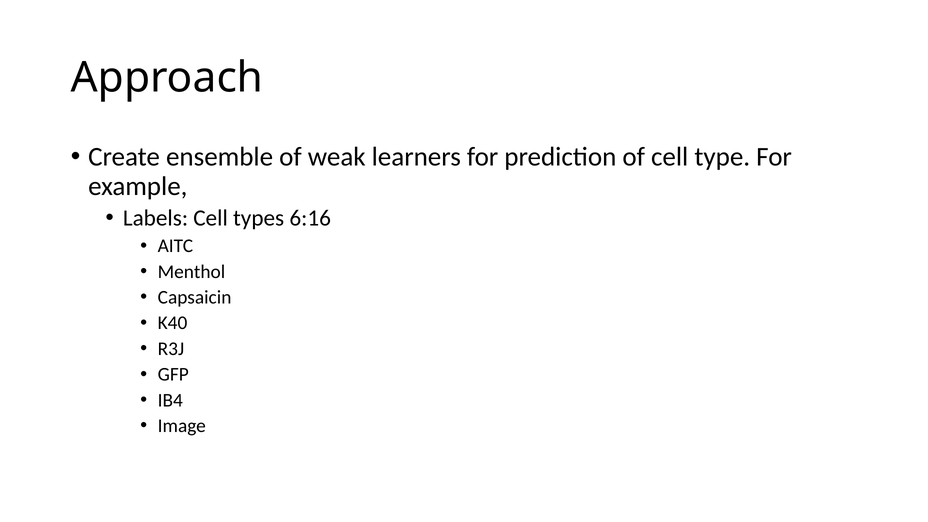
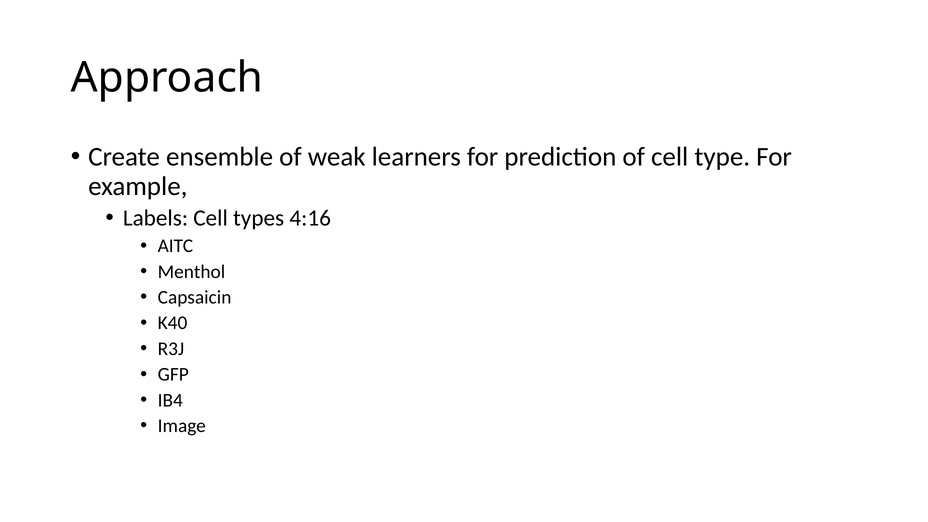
6:16: 6:16 -> 4:16 (310, 218)
